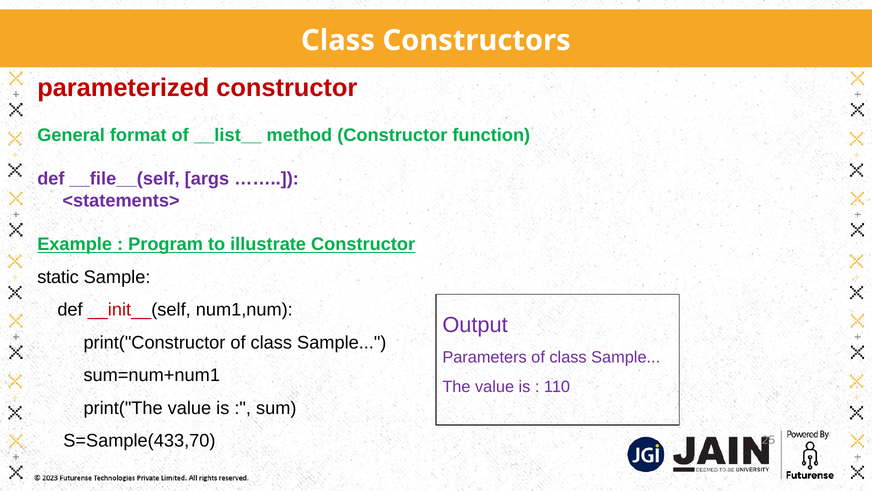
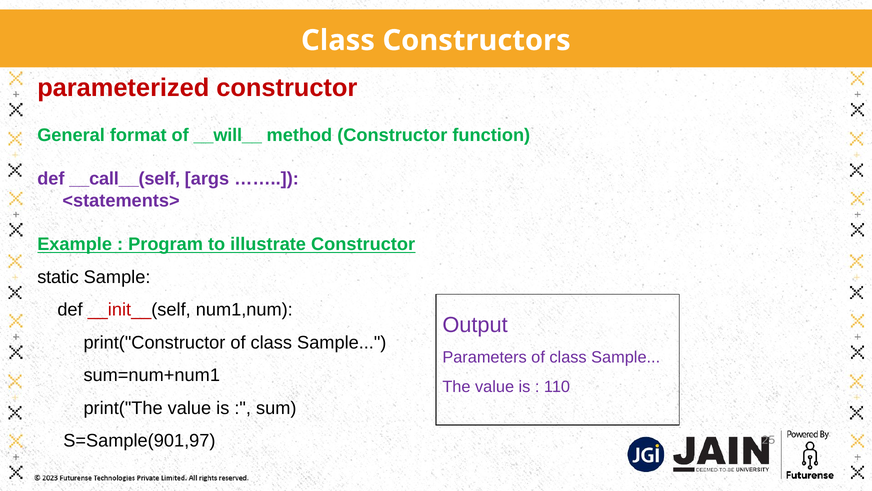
__list__: __list__ -> __will__ (228, 135)
__file__(self: __file__(self -> __call__(self (125, 179)
S=Sample(433,70: S=Sample(433,70 -> S=Sample(901,97 (139, 440)
